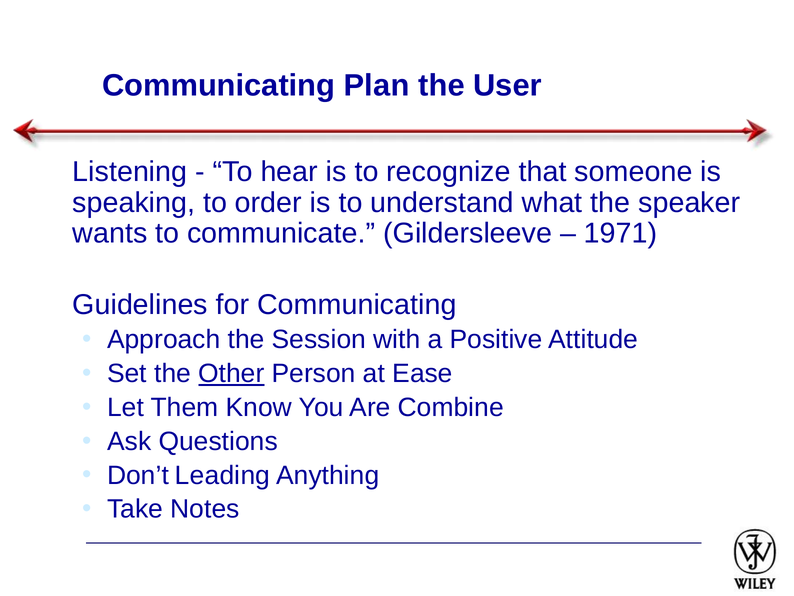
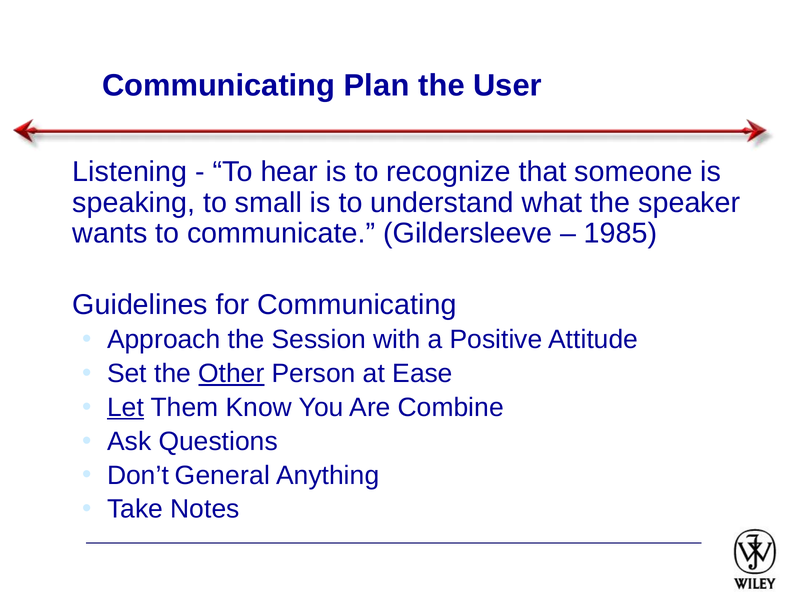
order: order -> small (268, 202)
1971: 1971 -> 1985 (621, 233)
Let underline: none -> present (126, 407)
Leading: Leading -> General (222, 475)
